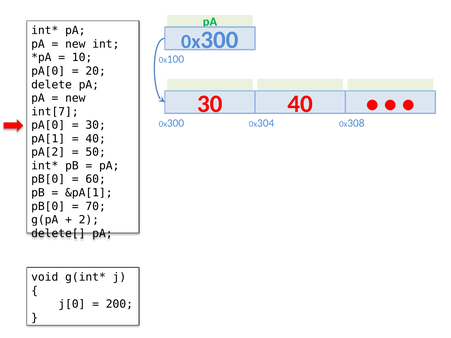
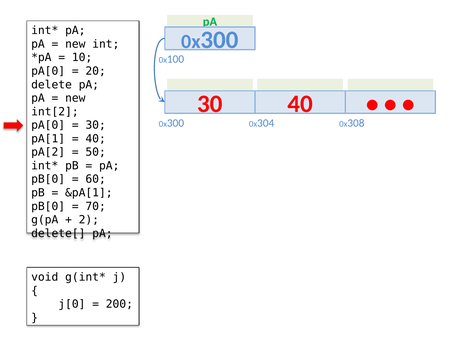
int[7: int[7 -> int[2 (55, 112)
